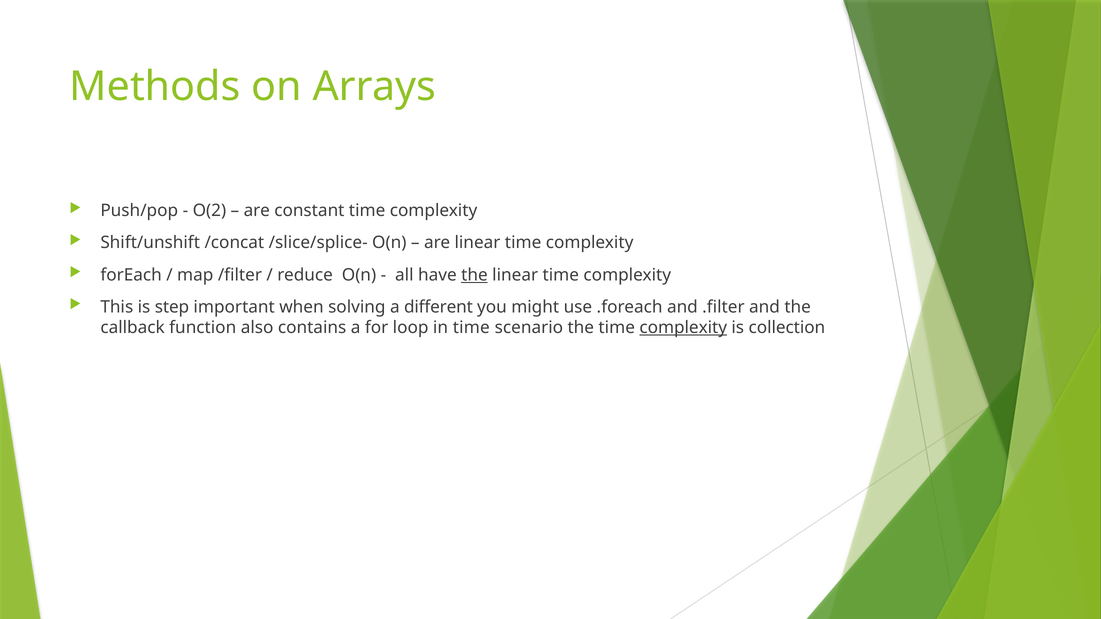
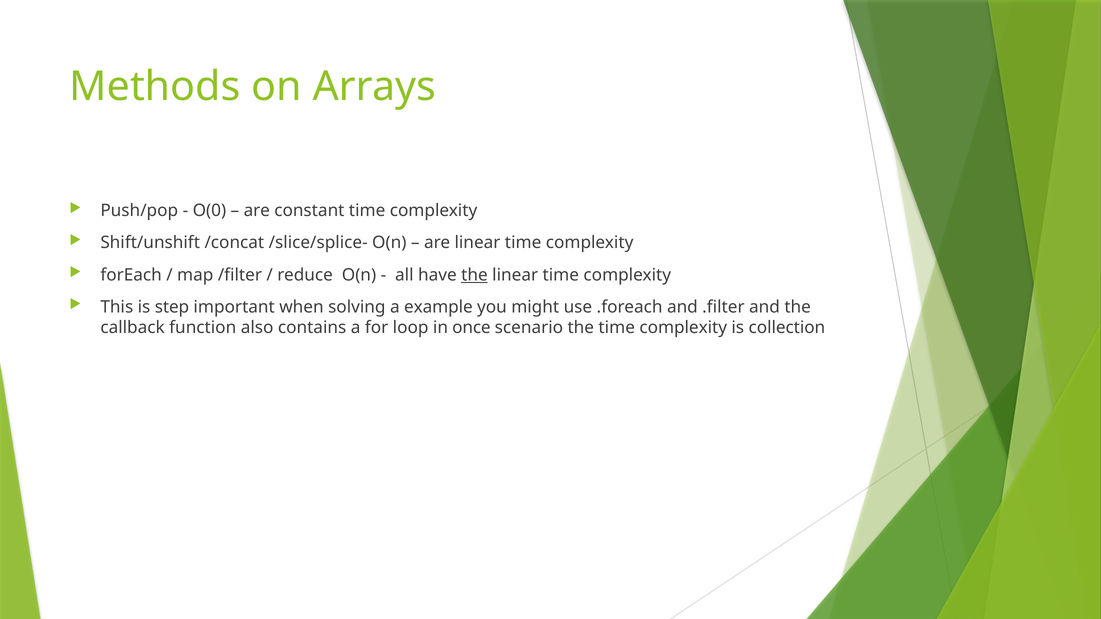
O(2: O(2 -> O(0 (209, 211)
different: different -> example (438, 307)
in time: time -> once (471, 328)
complexity underline: present -> none (683, 328)
